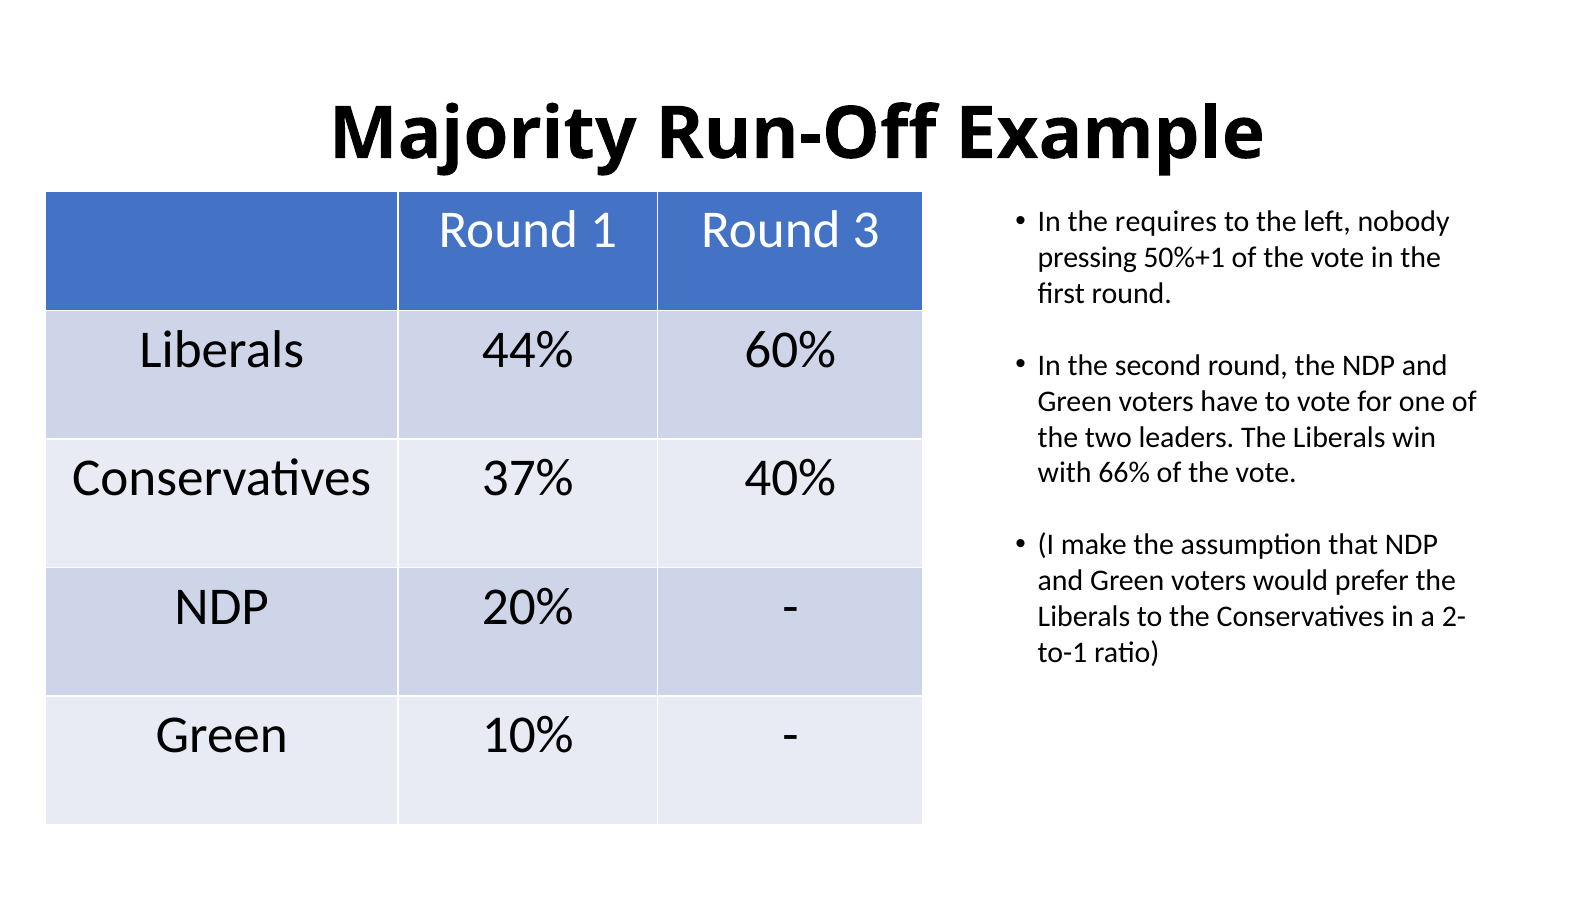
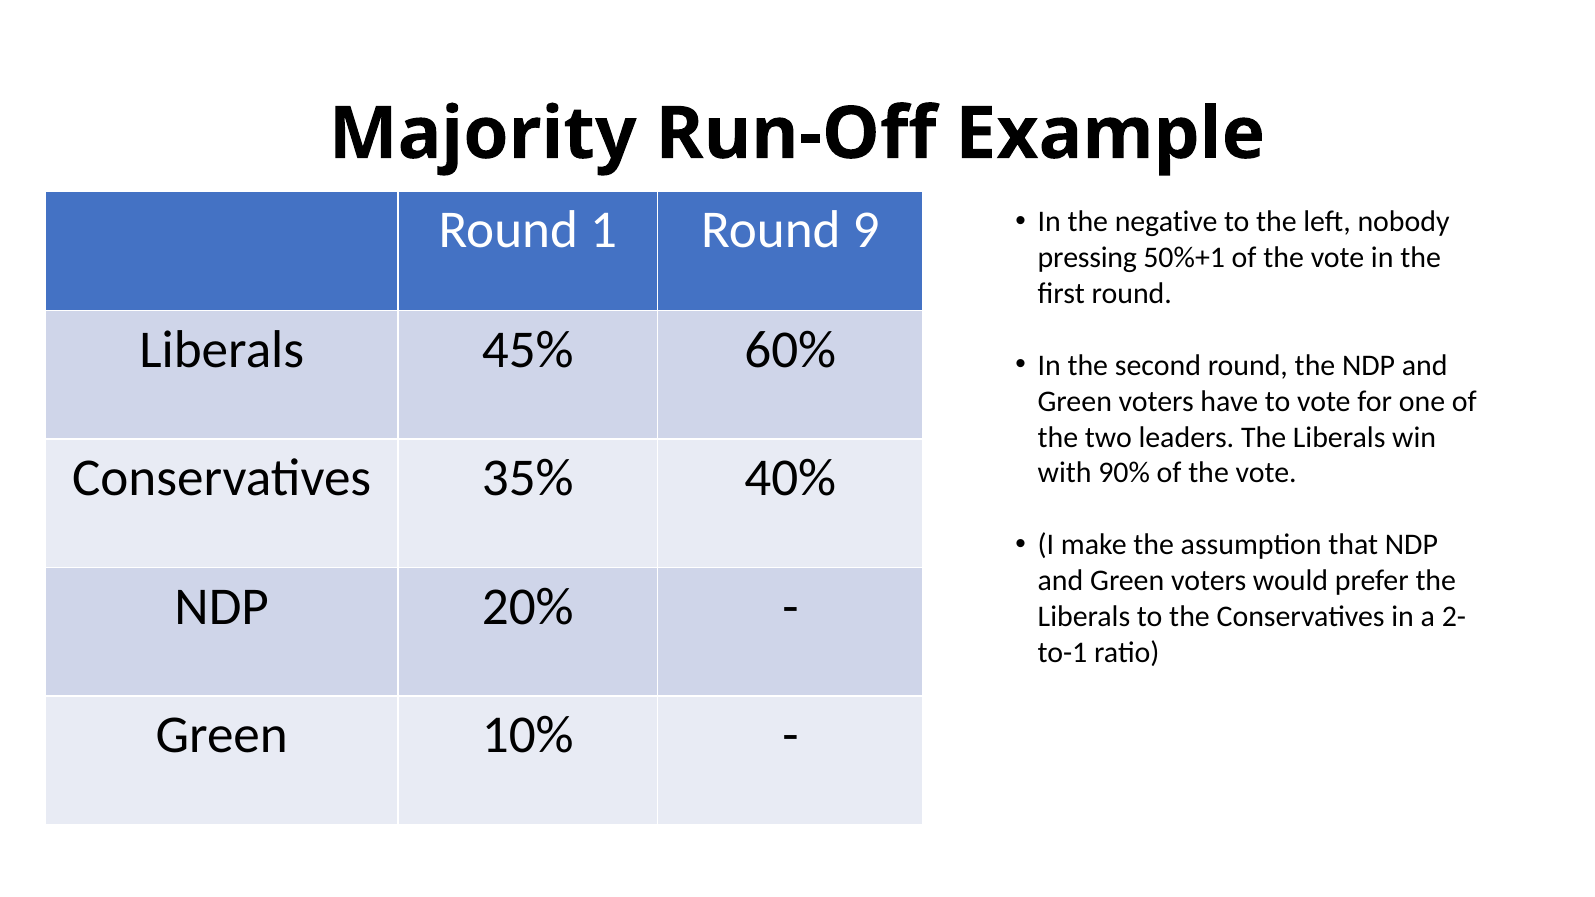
requires: requires -> negative (1166, 222)
3: 3 -> 9 (866, 230)
44%: 44% -> 45% (528, 350)
37%: 37% -> 35% (528, 478)
66%: 66% -> 90% (1124, 473)
